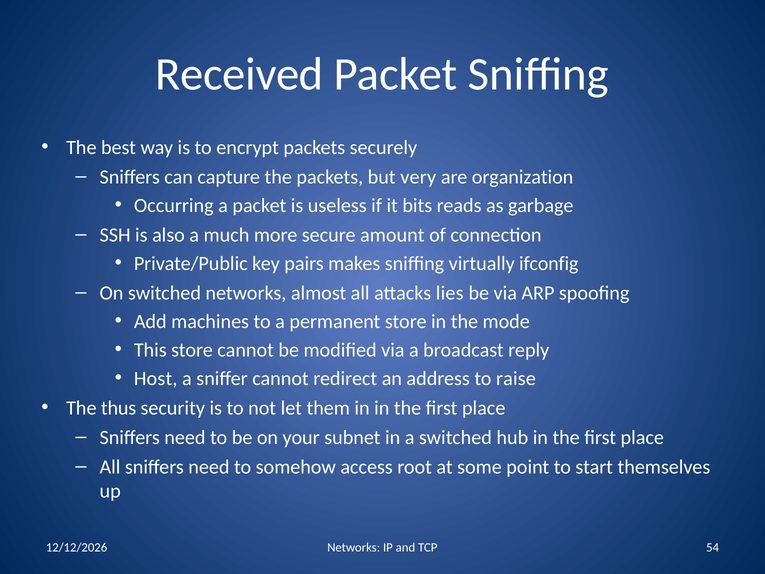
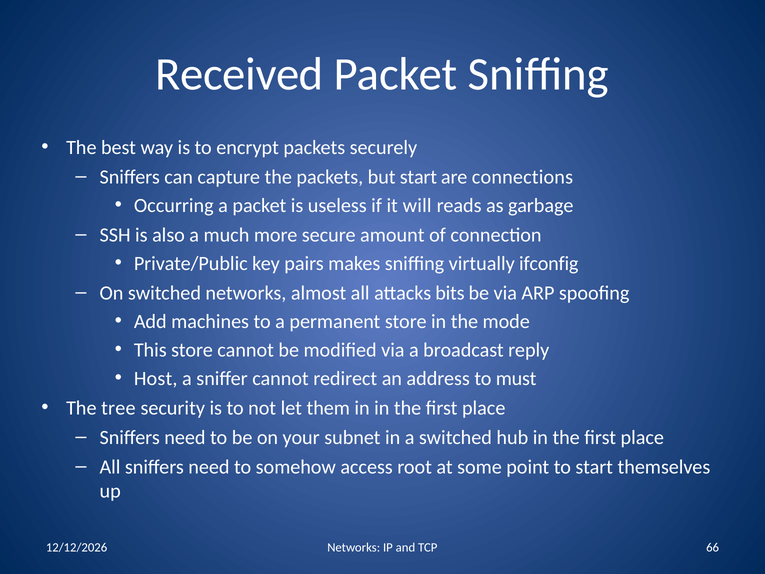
but very: very -> start (418, 177)
organization: organization -> connections (522, 177)
bits: bits -> will (417, 205)
lies: lies -> bits (450, 293)
raise: raise -> must (516, 378)
thus: thus -> tree (118, 408)
54: 54 -> 66 (713, 547)
